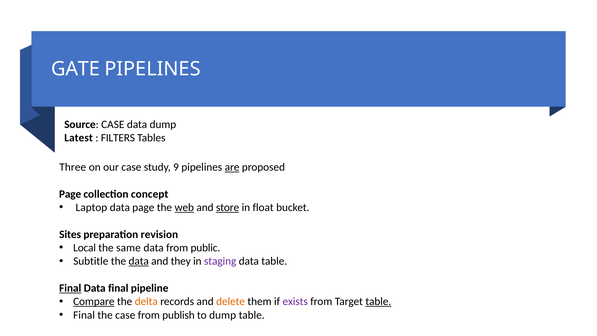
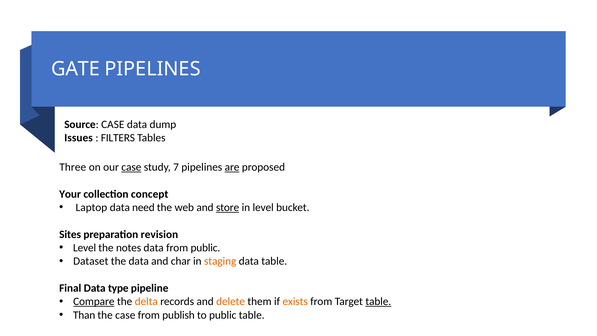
Latest: Latest -> Issues (79, 138)
case underline: none -> present (131, 167)
9: 9 -> 7 (176, 167)
Page: Page -> Your (70, 194)
data page: page -> need (143, 207)
web underline: present -> none (184, 207)
in float: float -> level (263, 207)
Local: Local -> Level (85, 248)
same: same -> notes (129, 248)
Subtitle: Subtitle -> Dataset (91, 261)
data underline: present -> none (139, 261)
they: they -> char (181, 261)
staging colour: purple -> orange (220, 261)
Final underline: present -> none (70, 288)
Data final: final -> type (118, 288)
exists colour: purple -> orange (295, 301)
Final: Final -> Than (84, 315)
to dump: dump -> public (223, 315)
